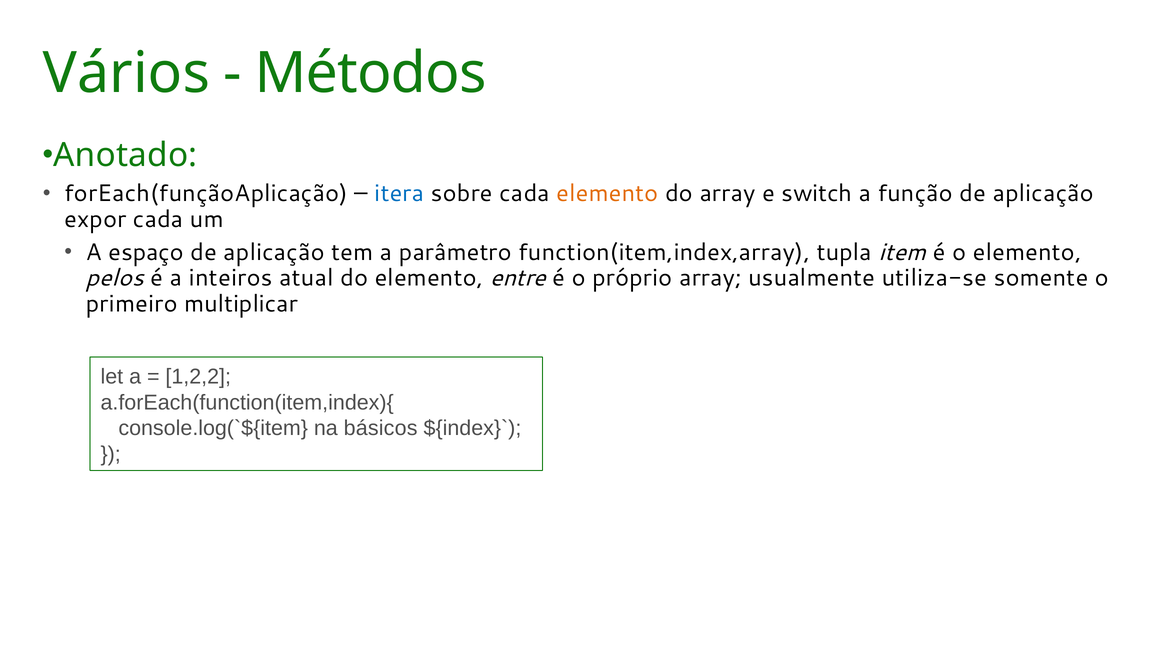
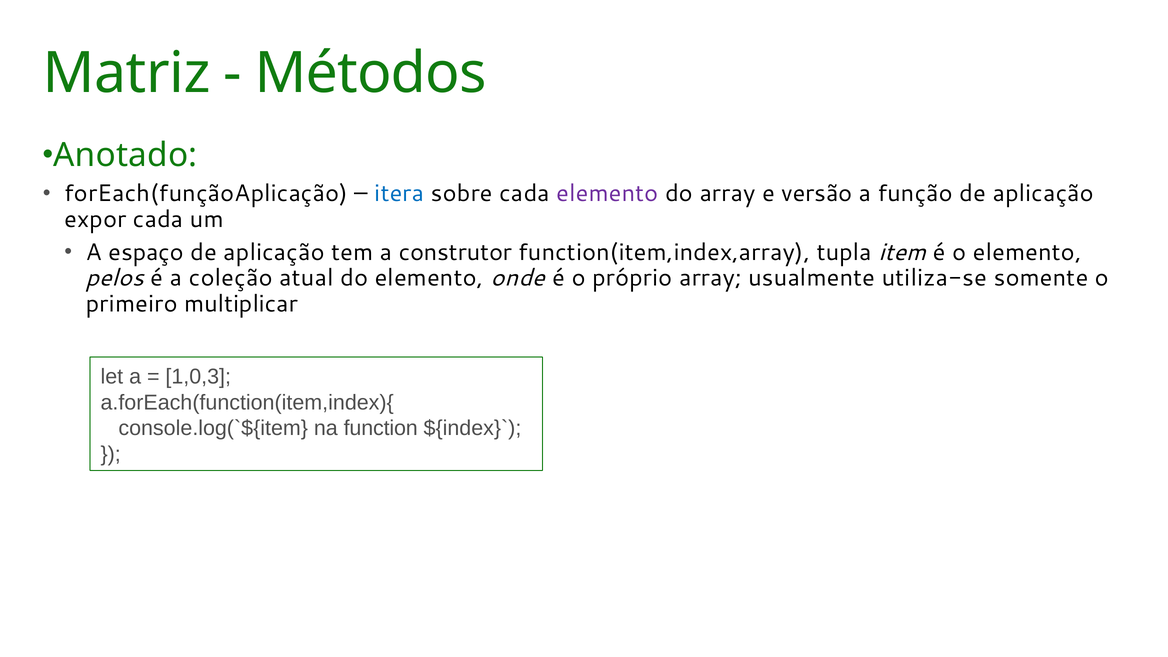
Vários: Vários -> Matriz (127, 74)
elemento colour: orange -> purple (607, 193)
switch: switch -> versão (817, 193)
parâmetro: parâmetro -> construtor (455, 252)
inteiros: inteiros -> coleção (231, 278)
entre: entre -> onde (518, 278)
1,2,2: 1,2,2 -> 1,0,3 (198, 377)
básicos: básicos -> function (381, 428)
